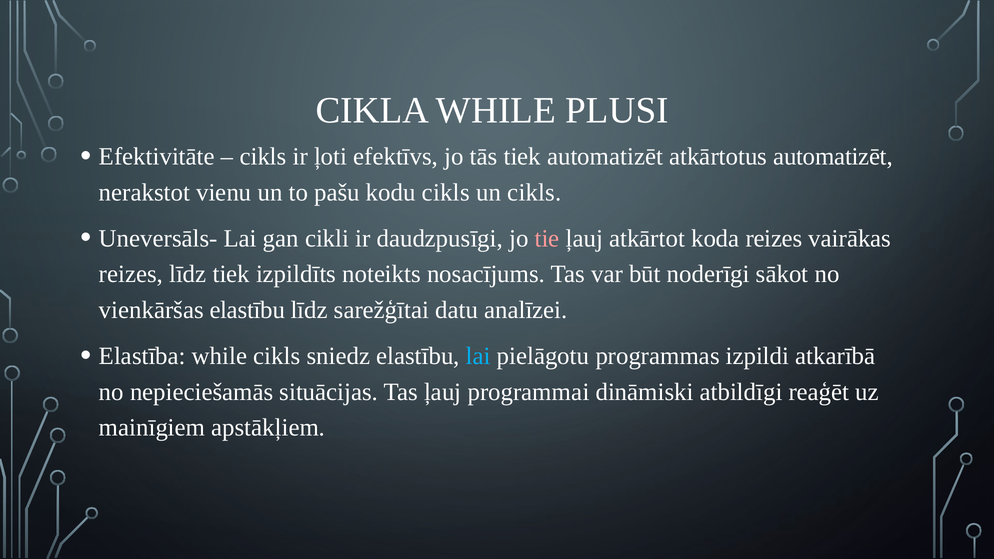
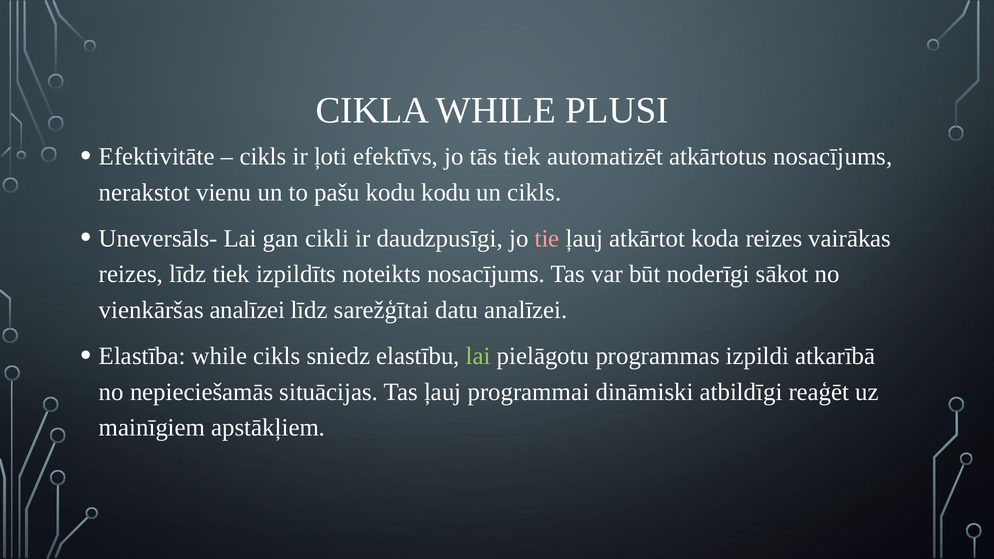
atkārtotus automatizēt: automatizēt -> nosacījums (833, 157)
kodu cikls: cikls -> kodu (446, 192)
vienkāršas elastību: elastību -> analīzei (247, 310)
lai colour: light blue -> light green (478, 356)
